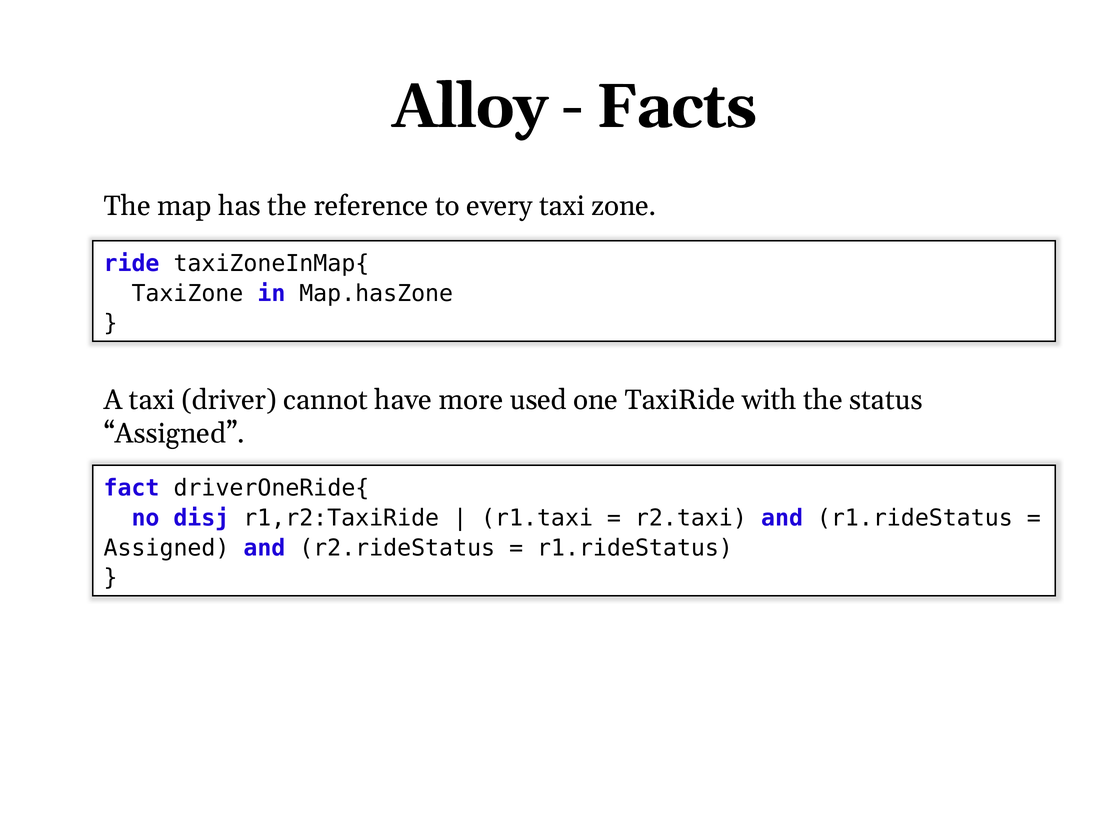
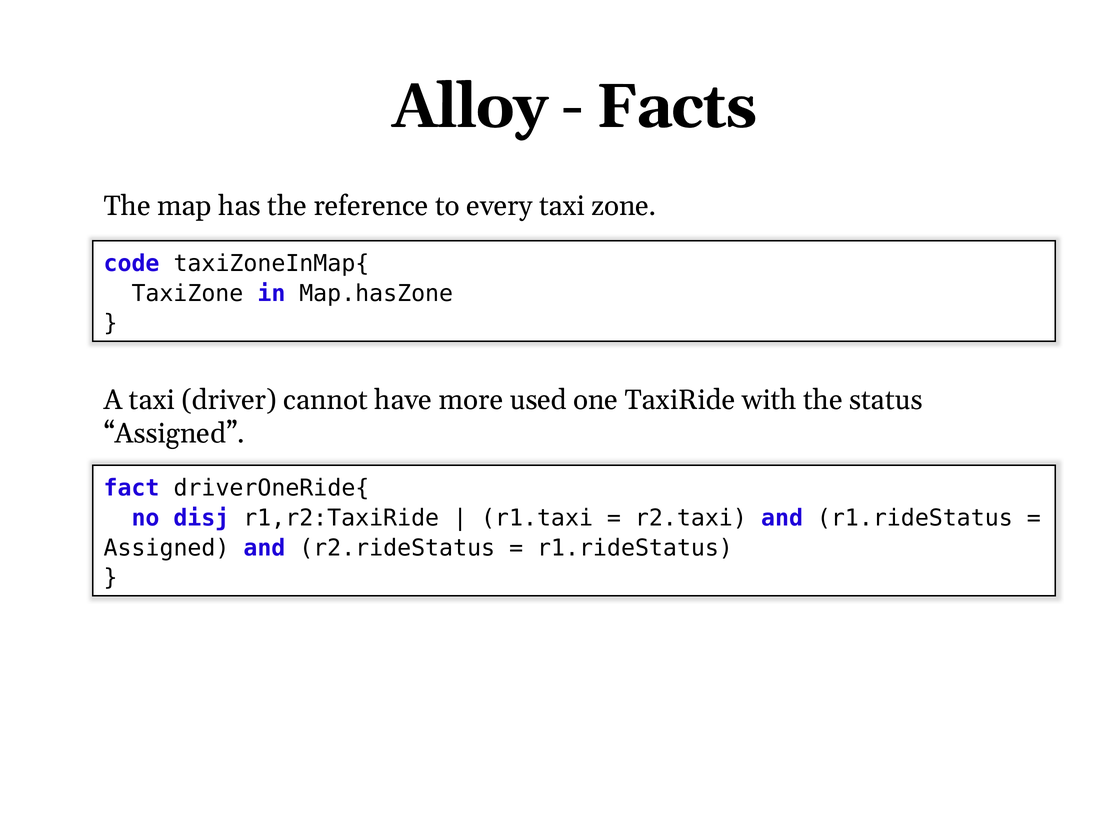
ride: ride -> code (132, 264)
